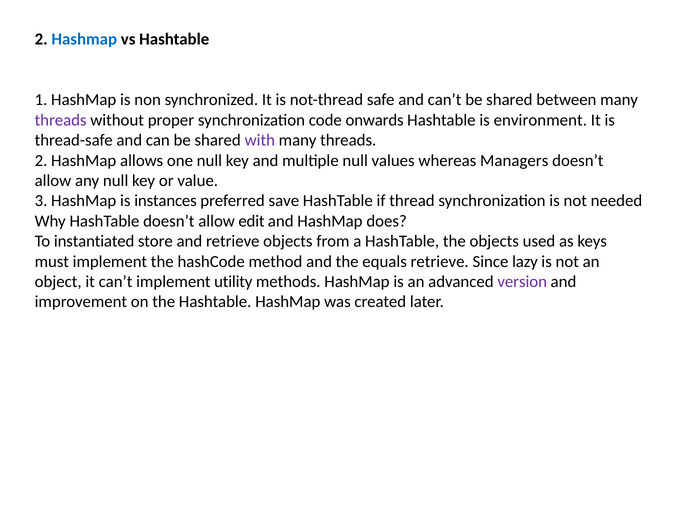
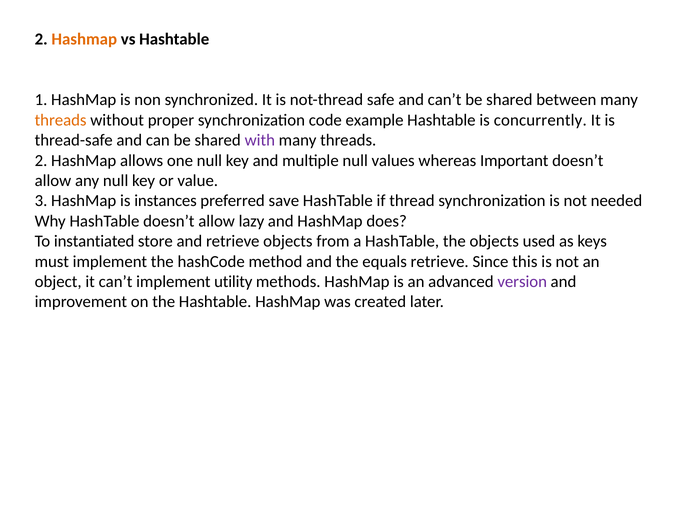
Hashmap colour: blue -> orange (84, 39)
threads colour: purple -> orange (61, 120)
onwards: onwards -> example (375, 120)
environment: environment -> concurrently (540, 120)
Managers: Managers -> Important (514, 160)
edit: edit -> lazy (251, 221)
lazy: lazy -> this (525, 261)
